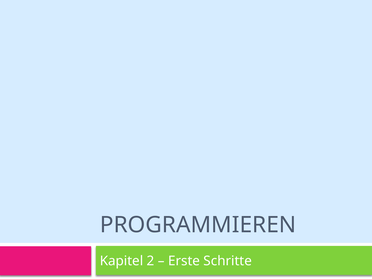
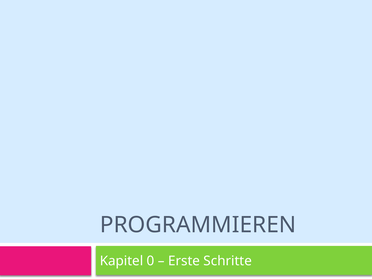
2: 2 -> 0 (151, 261)
